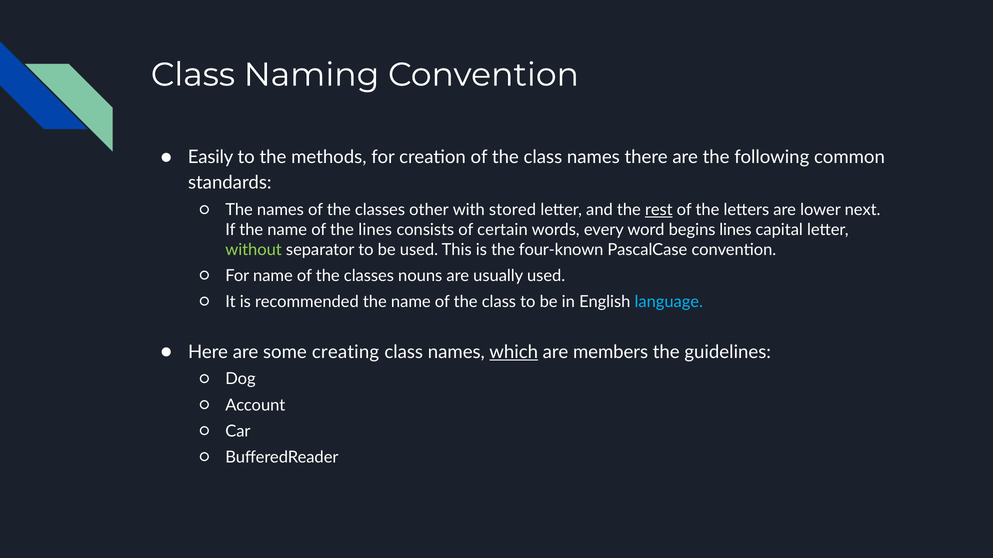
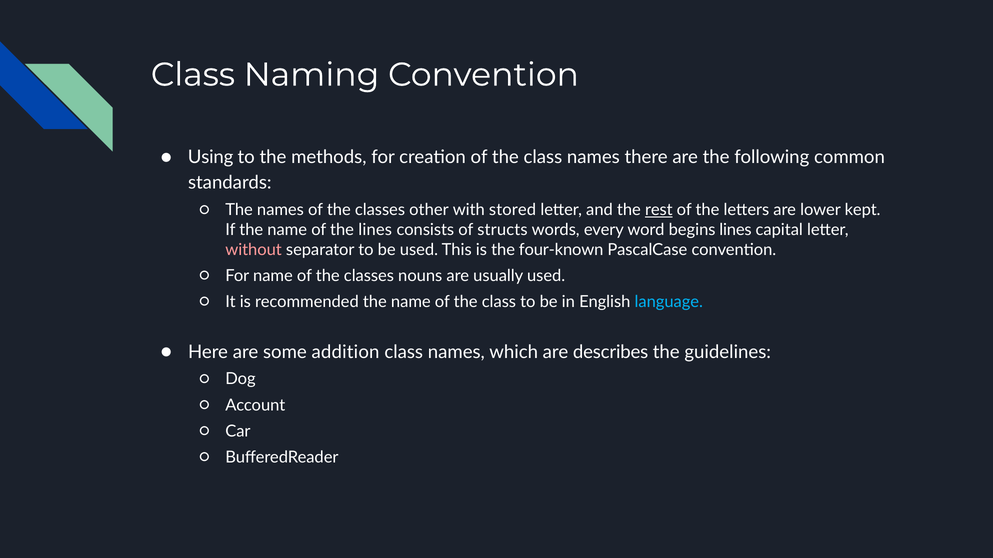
Easily: Easily -> Using (211, 157)
next: next -> kept (863, 210)
certain: certain -> structs (502, 230)
without colour: light green -> pink (254, 250)
creating: creating -> addition (346, 352)
which underline: present -> none (514, 352)
members: members -> describes (611, 352)
